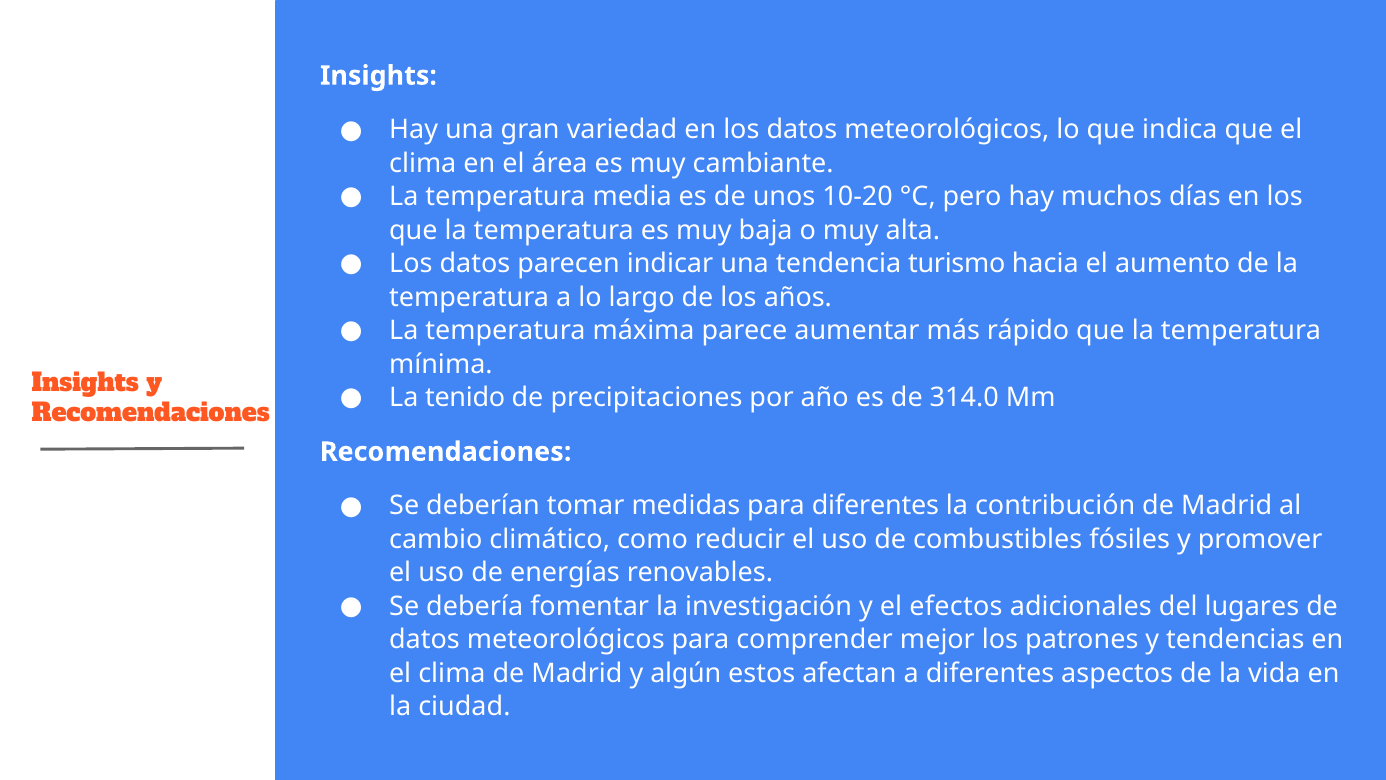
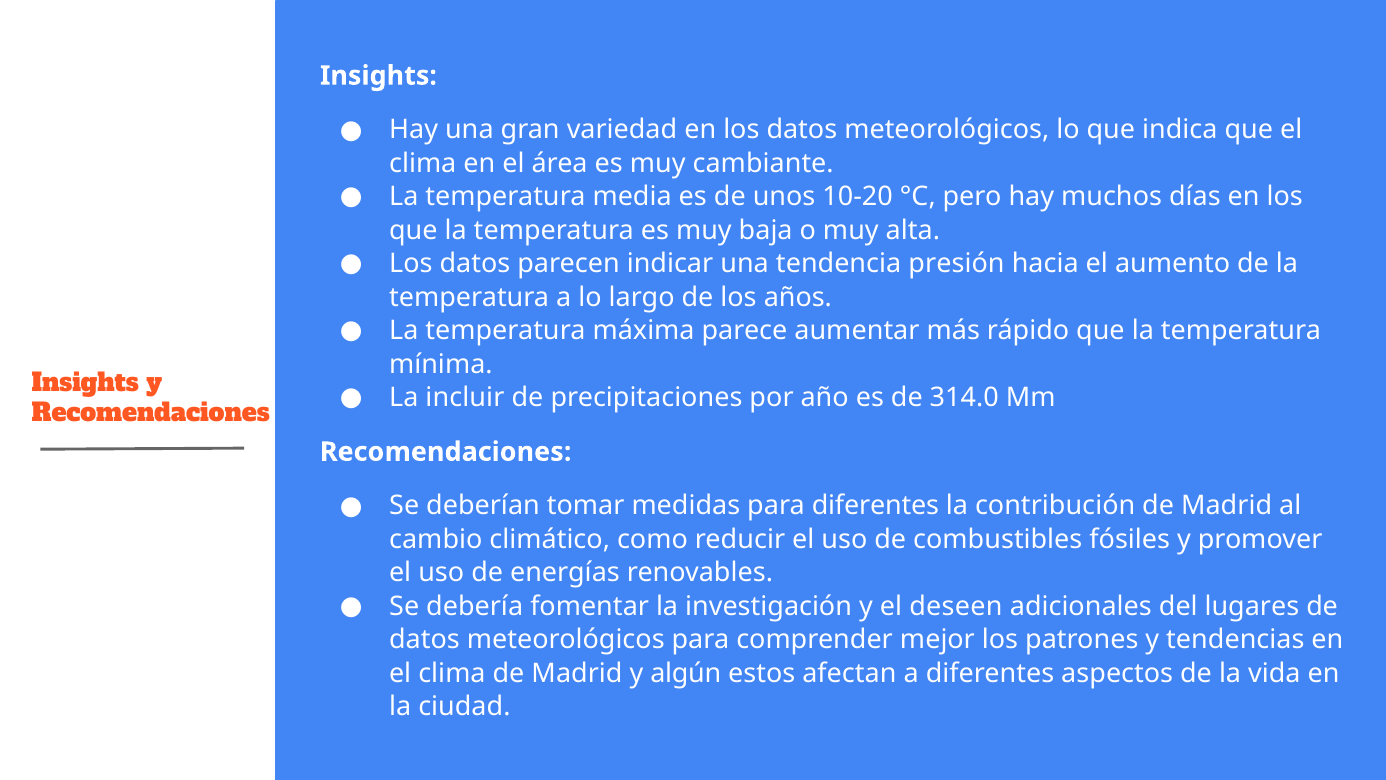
turismo: turismo -> presión (957, 264)
tenido: tenido -> incluir (465, 397)
efectos: efectos -> deseen (956, 606)
